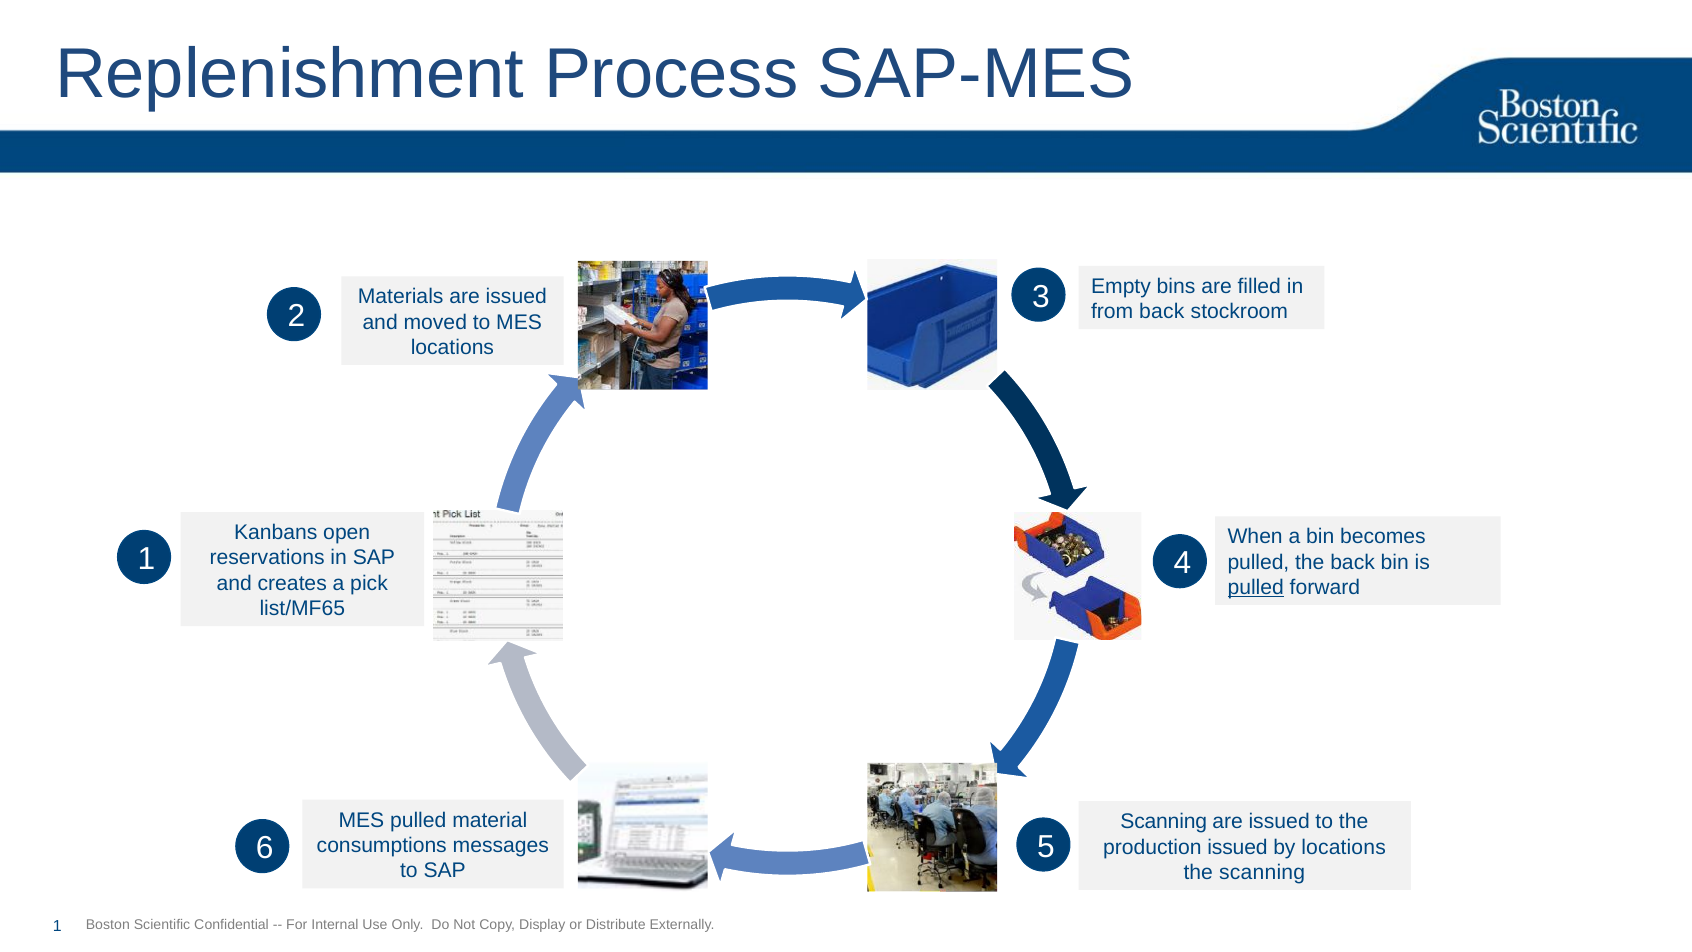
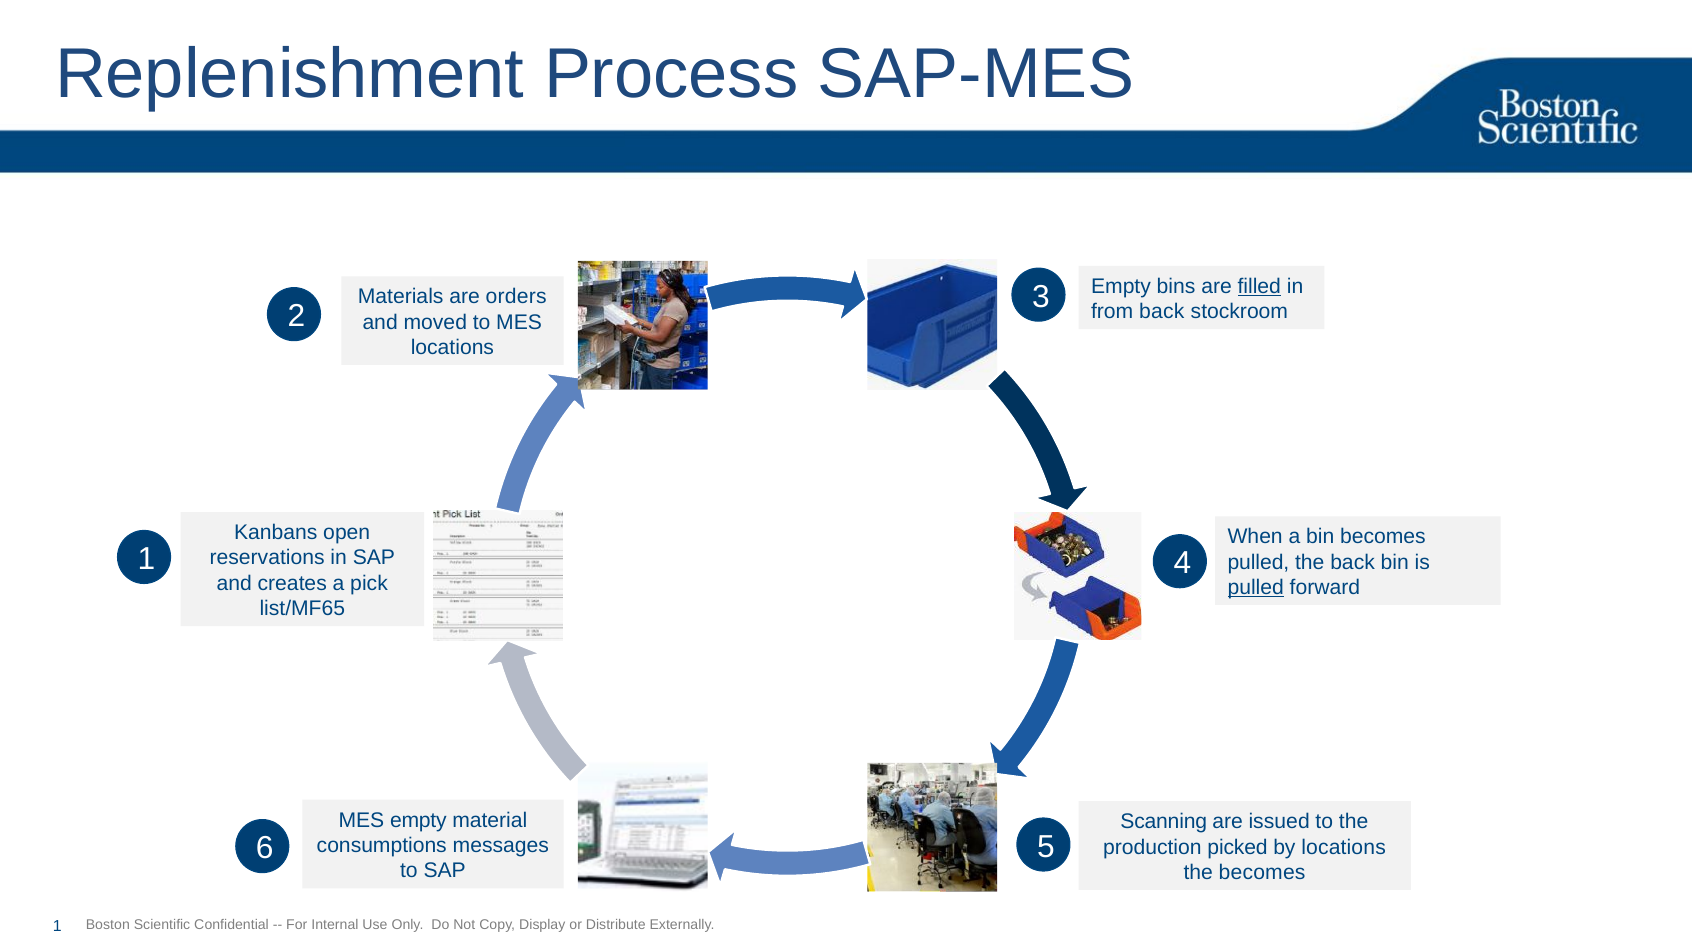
filled underline: none -> present (1259, 286)
Materials are issued: issued -> orders (516, 297)
MES pulled: pulled -> empty (418, 820)
production issued: issued -> picked (1238, 847)
the scanning: scanning -> becomes (1262, 872)
